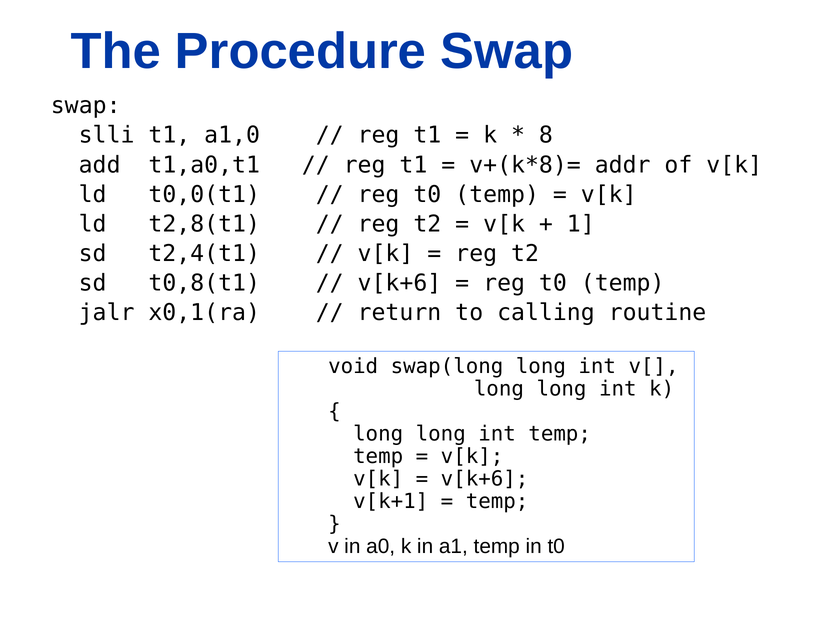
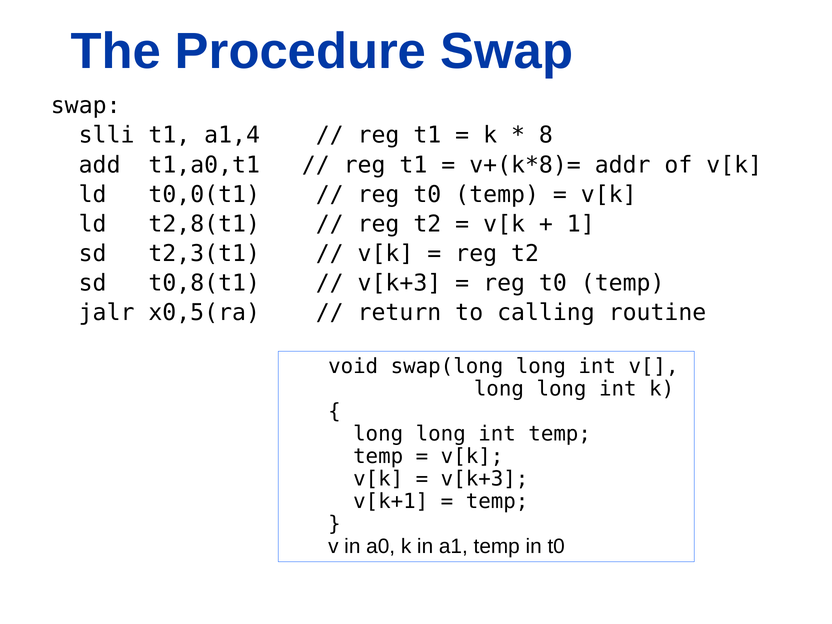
a1,0: a1,0 -> a1,4 (232, 135)
t2,4(t1: t2,4(t1 -> t2,3(t1 (204, 254)
v[k+6: v[k+6 -> v[k+3 (399, 283)
x0,1(ra: x0,1(ra -> x0,5(ra (204, 313)
v[k+6: v[k+6 -> v[k+3 (485, 479)
